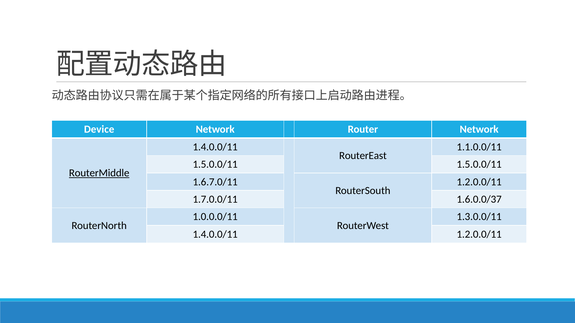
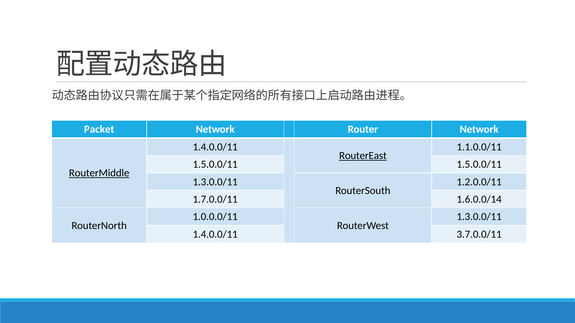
Device: Device -> Packet (99, 130)
RouterEast underline: none -> present (363, 156)
1.6.7.0/11: 1.6.7.0/11 -> 1.3.0.0/11 (215, 182)
1.6.0.0/37: 1.6.0.0/37 -> 1.6.0.0/14 (479, 200)
1.4.0.0/11 1.2.0.0/11: 1.2.0.0/11 -> 3.7.0.0/11 (479, 235)
